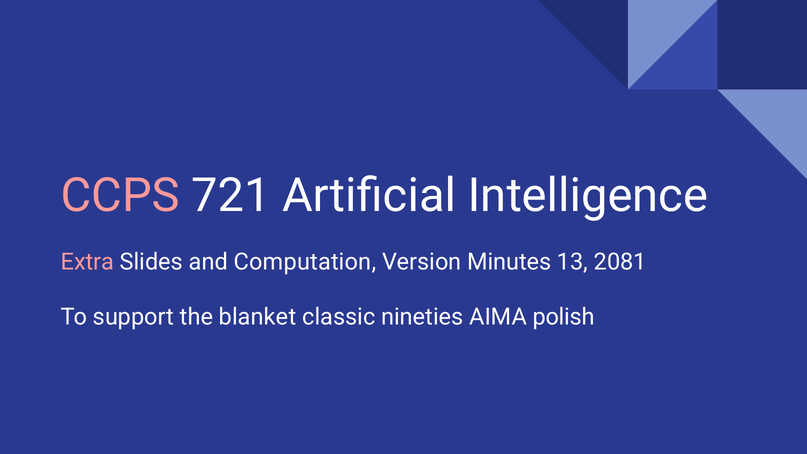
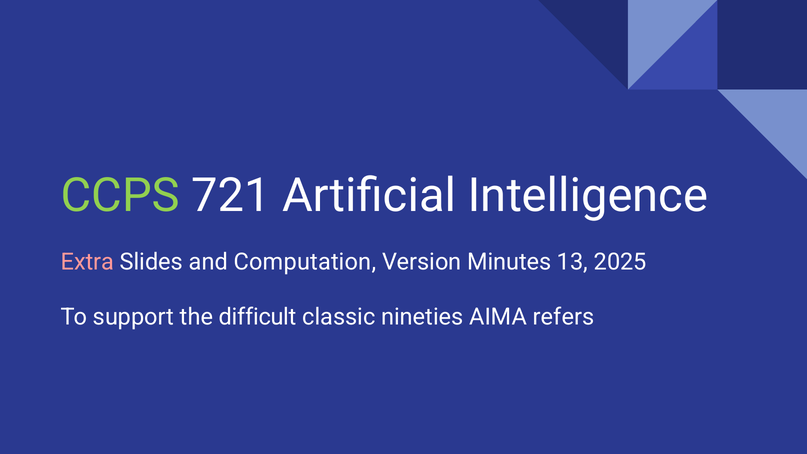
CCPS colour: pink -> light green (120, 196)
2081: 2081 -> 2025 (620, 262)
blanket: blanket -> difficult (258, 317)
polish: polish -> refers (563, 317)
